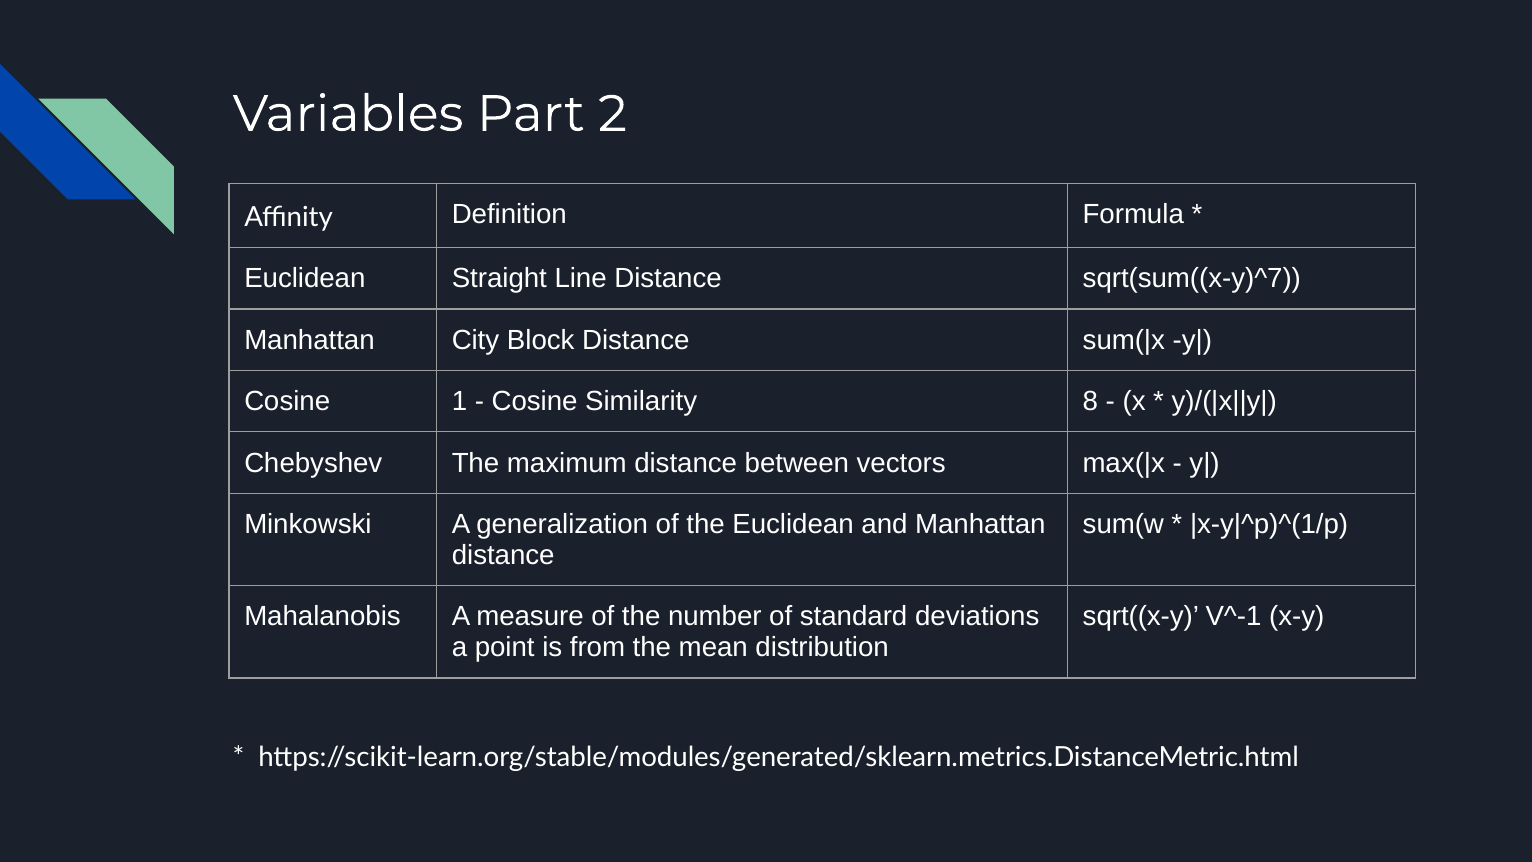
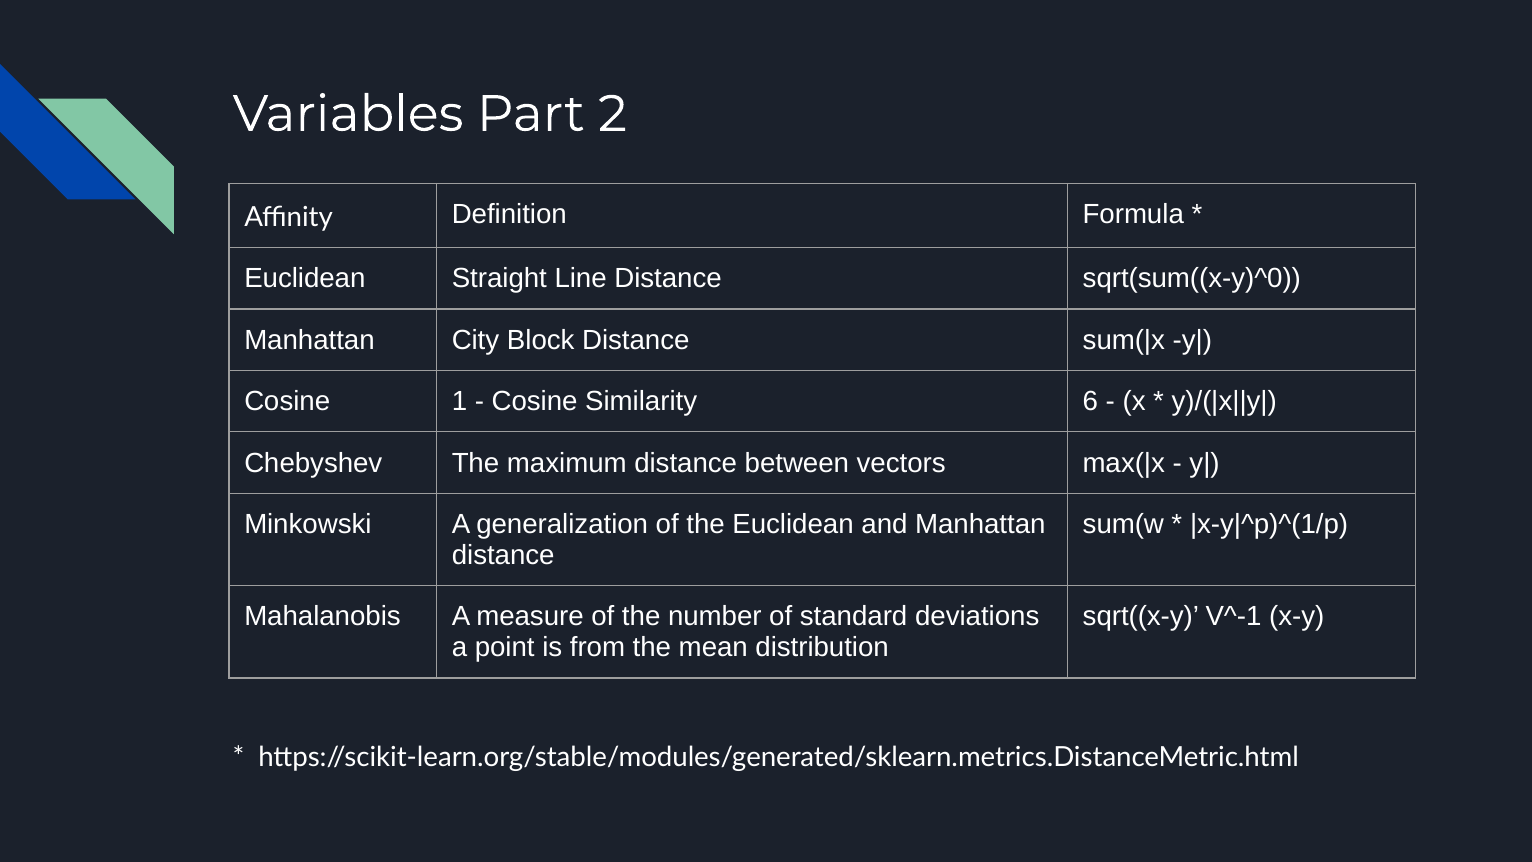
sqrt(sum((x-y)^7: sqrt(sum((x-y)^7 -> sqrt(sum((x-y)^0 (1192, 278)
8: 8 -> 6 (1090, 401)
